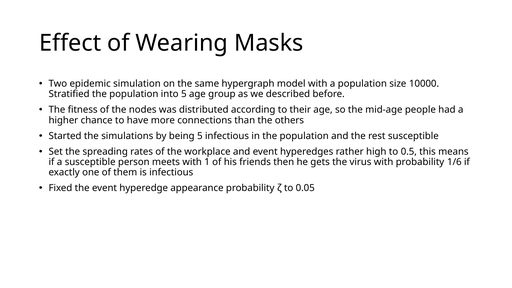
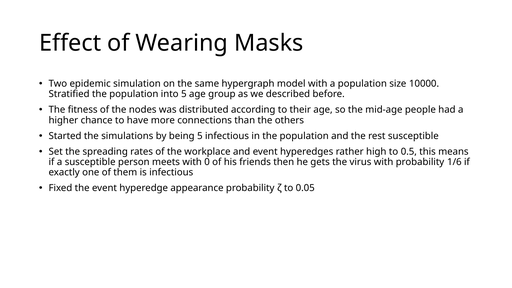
1: 1 -> 0 (207, 162)
